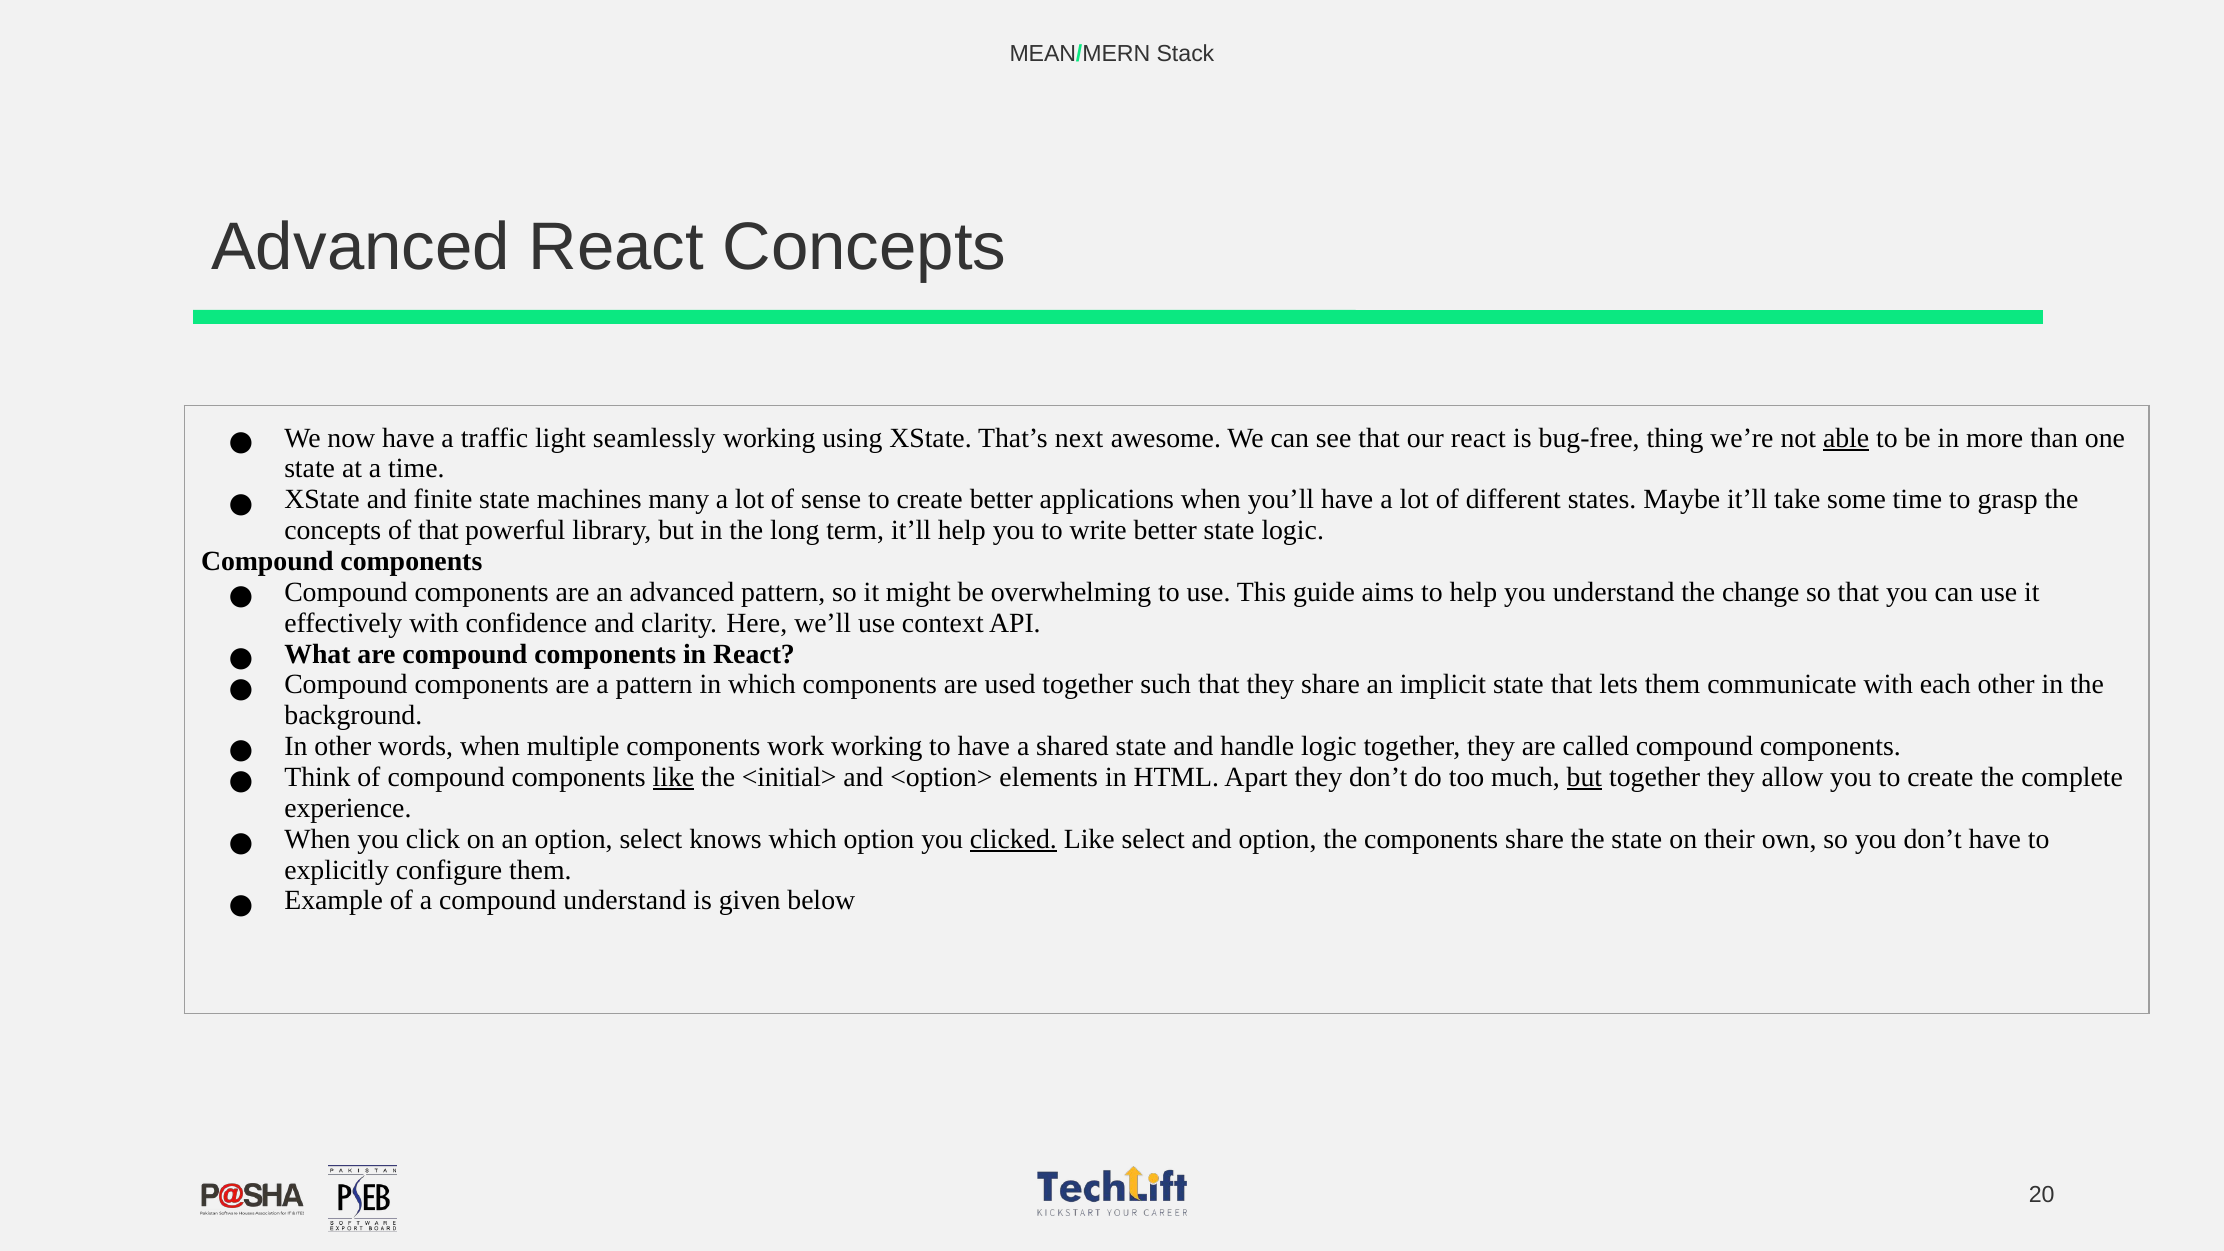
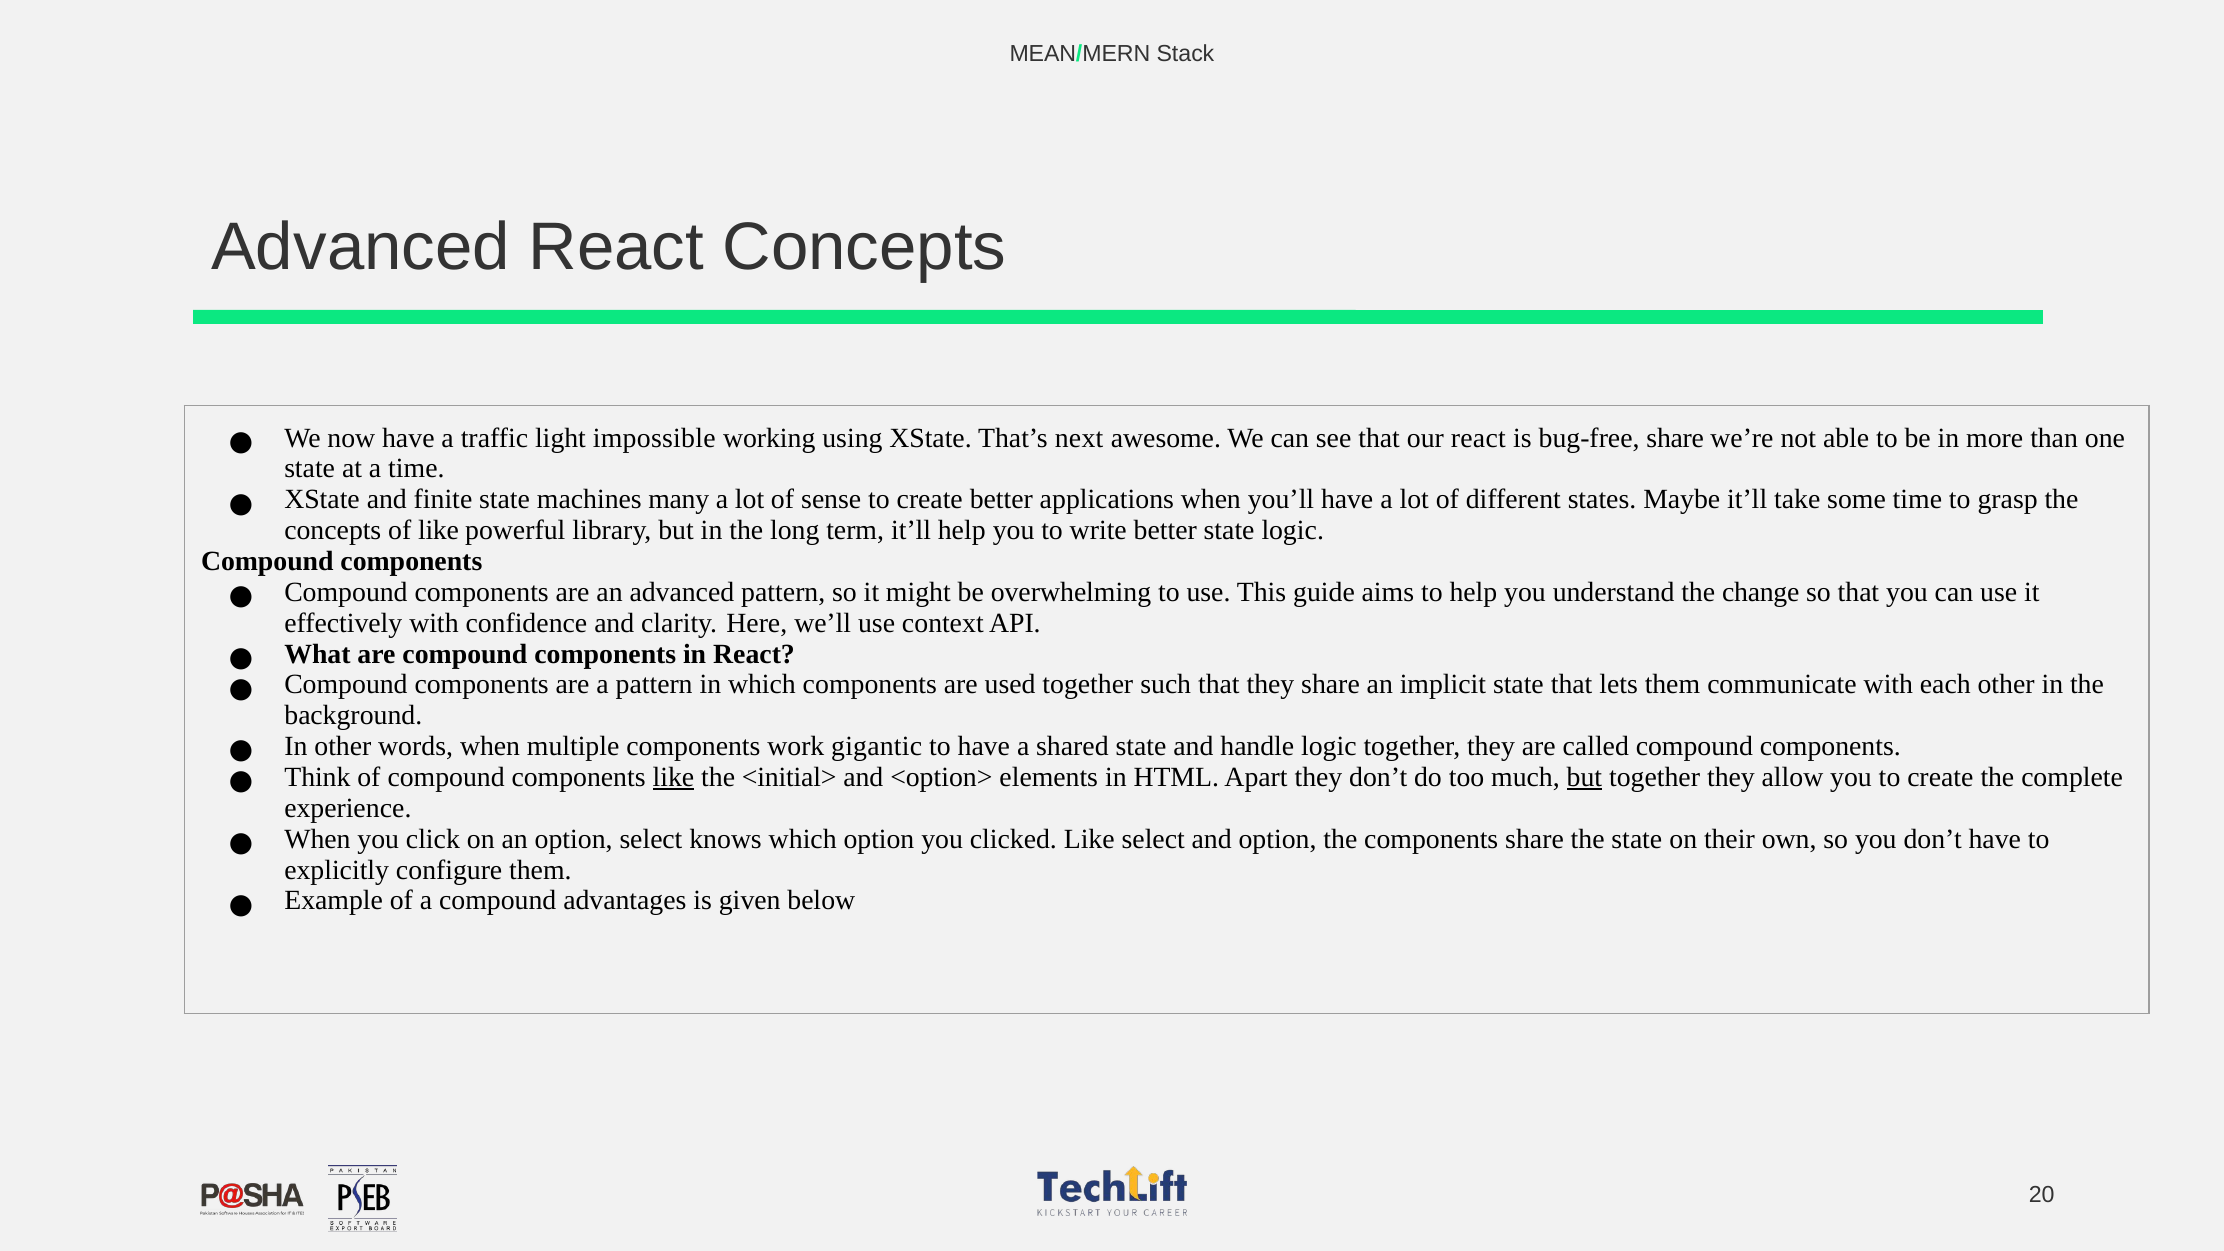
seamlessly: seamlessly -> impossible (654, 438)
bug-free thing: thing -> share (1675, 438)
able underline: present -> none (1846, 438)
of that: that -> like (438, 530)
work working: working -> gigantic (877, 746)
clicked underline: present -> none (1013, 839)
compound understand: understand -> advantages (625, 901)
